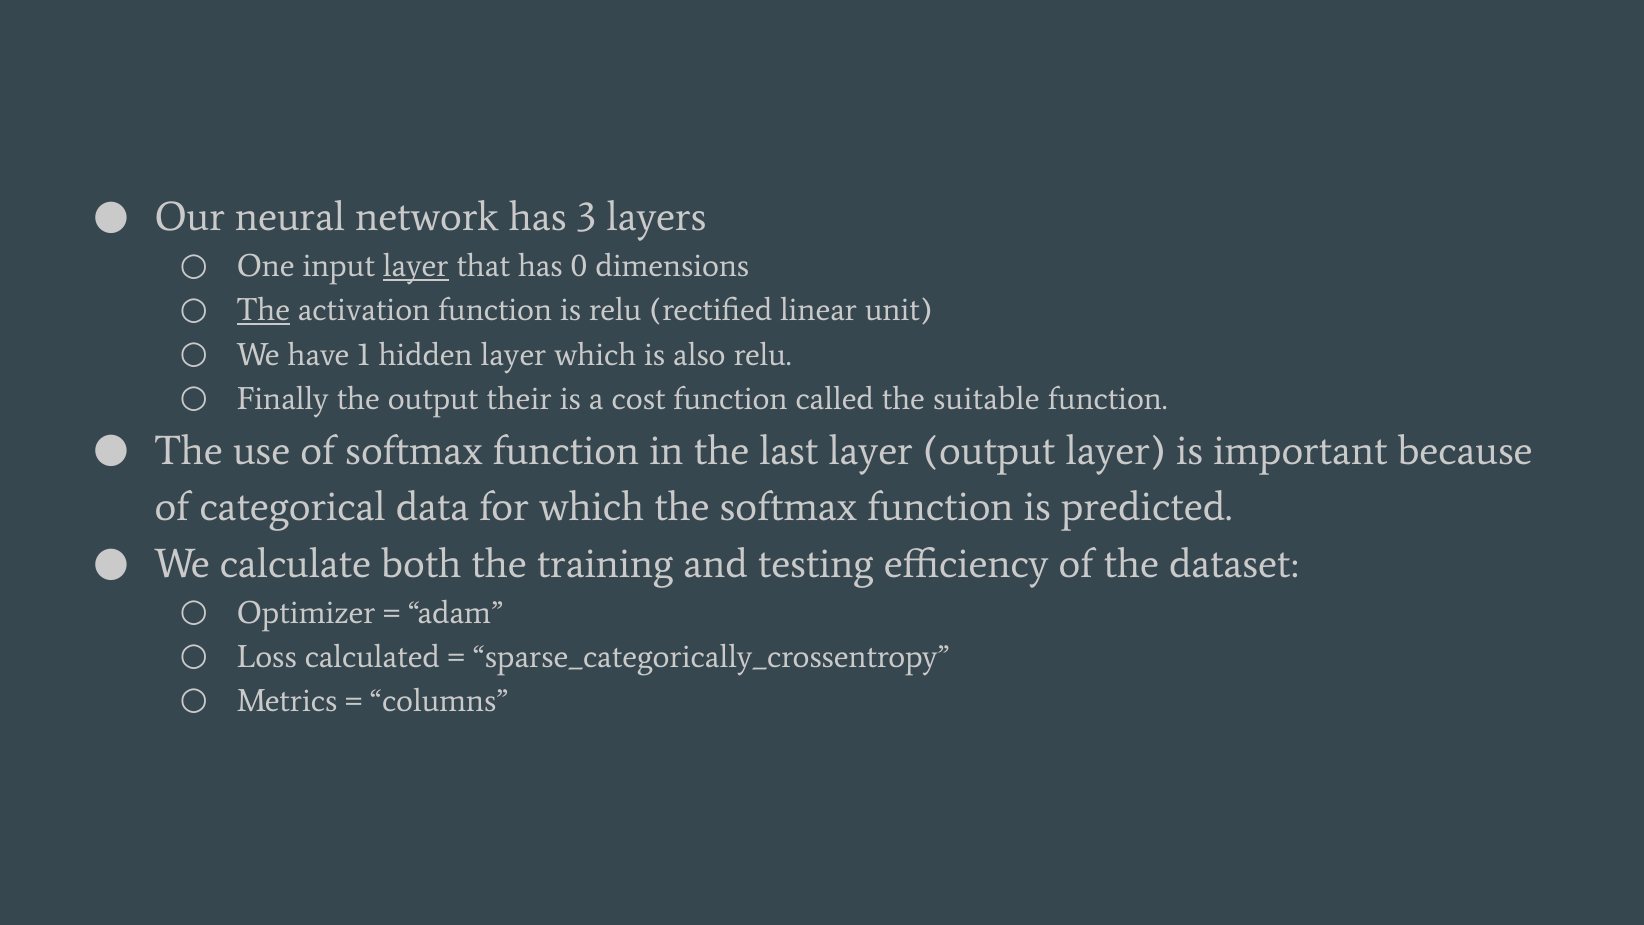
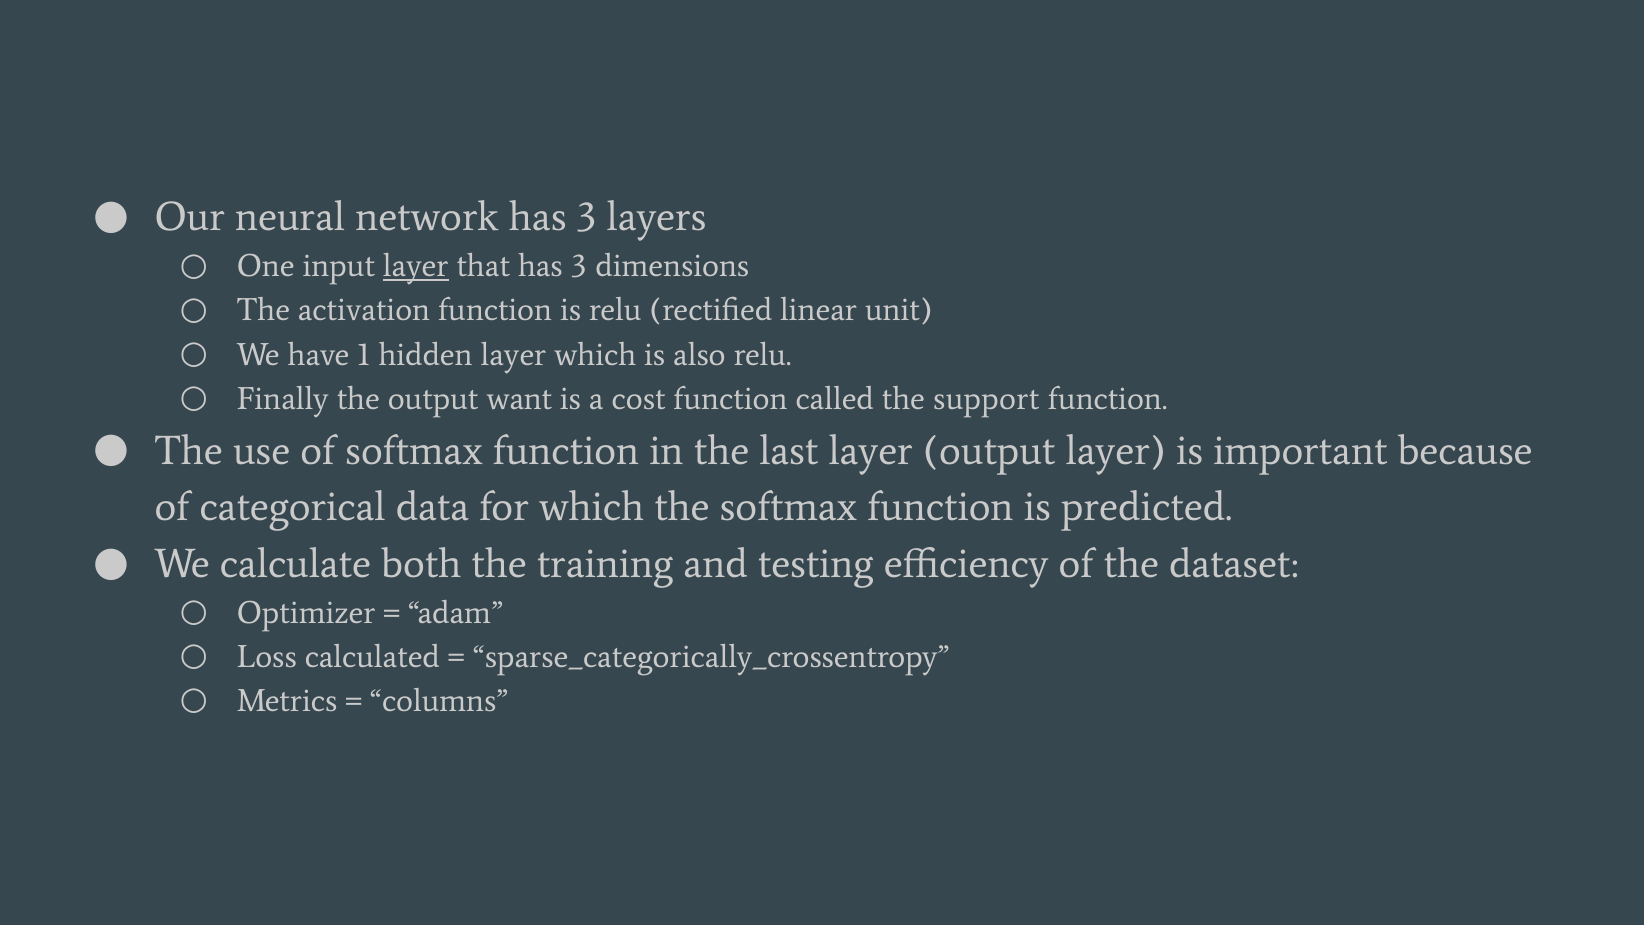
that has 0: 0 -> 3 (579, 266)
The underline: present -> none (263, 310)
their: their -> want (519, 399)
suitable: suitable -> support (986, 399)
